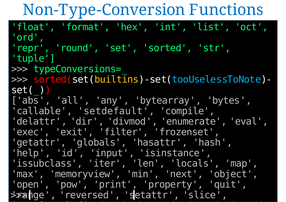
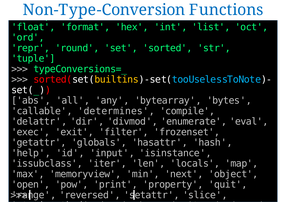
setdefault: setdefault -> determines (116, 111)
